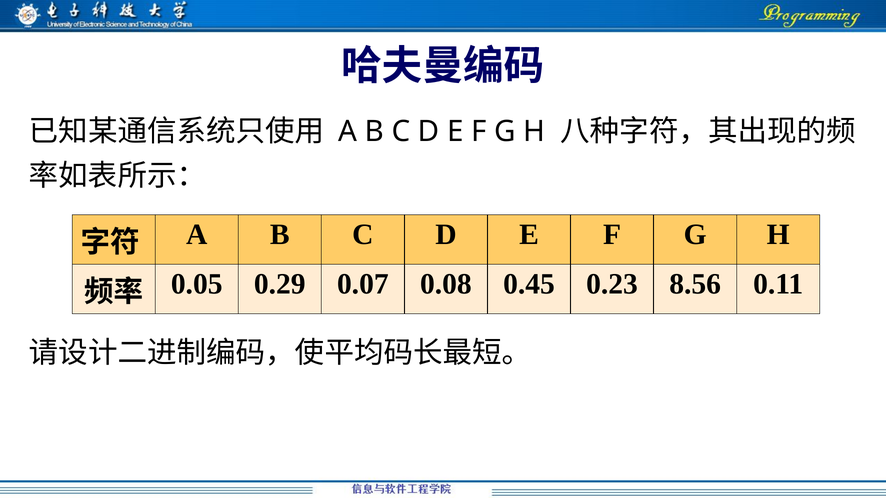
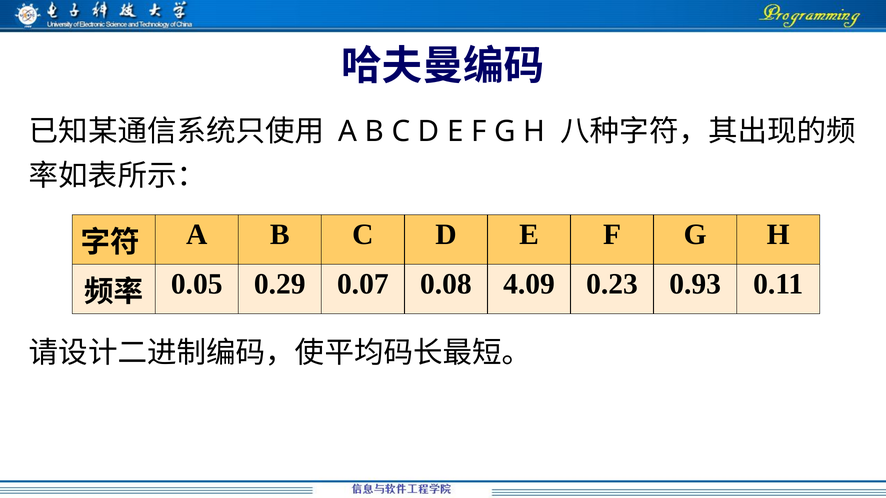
0.45: 0.45 -> 4.09 (529, 284)
8.56: 8.56 -> 0.93 (695, 284)
